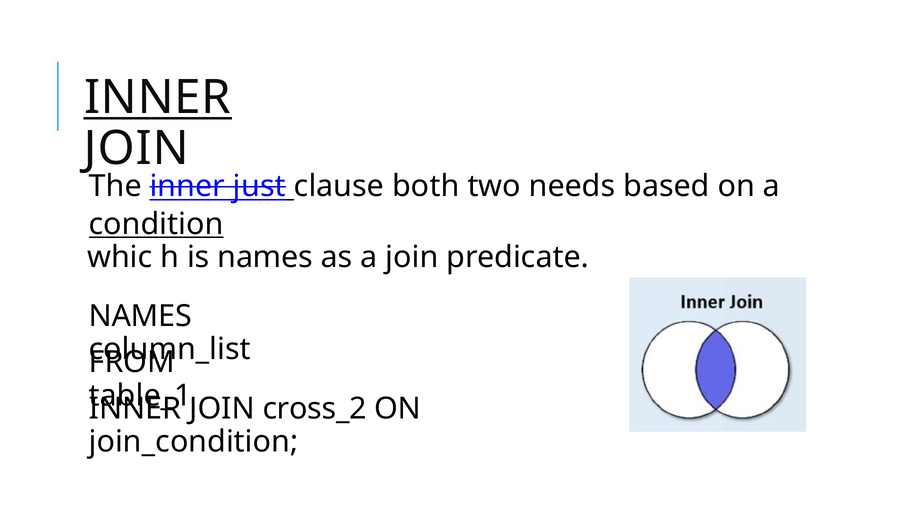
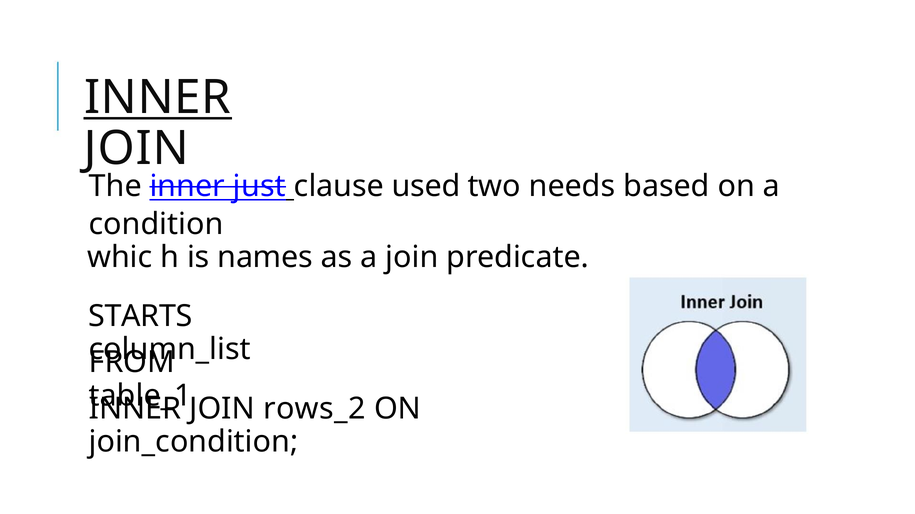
both: both -> used (426, 186)
condition underline: present -> none (156, 224)
NAMES: NAMES -> STARTS (140, 317)
cross_2: cross_2 -> rows_2 (314, 409)
